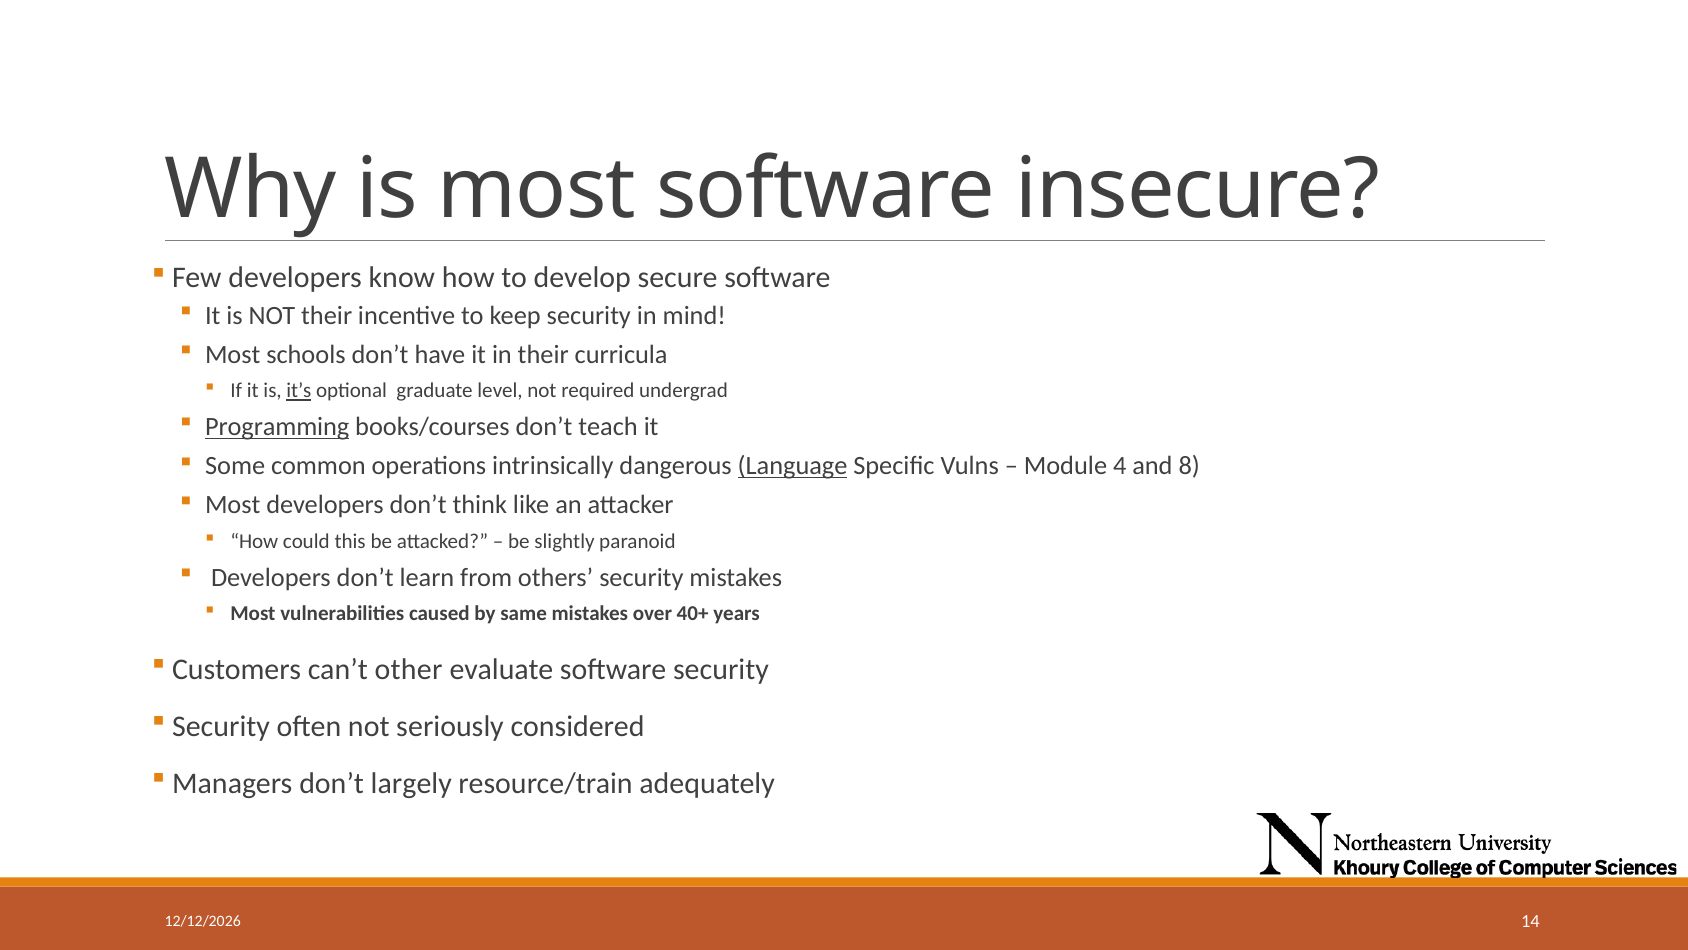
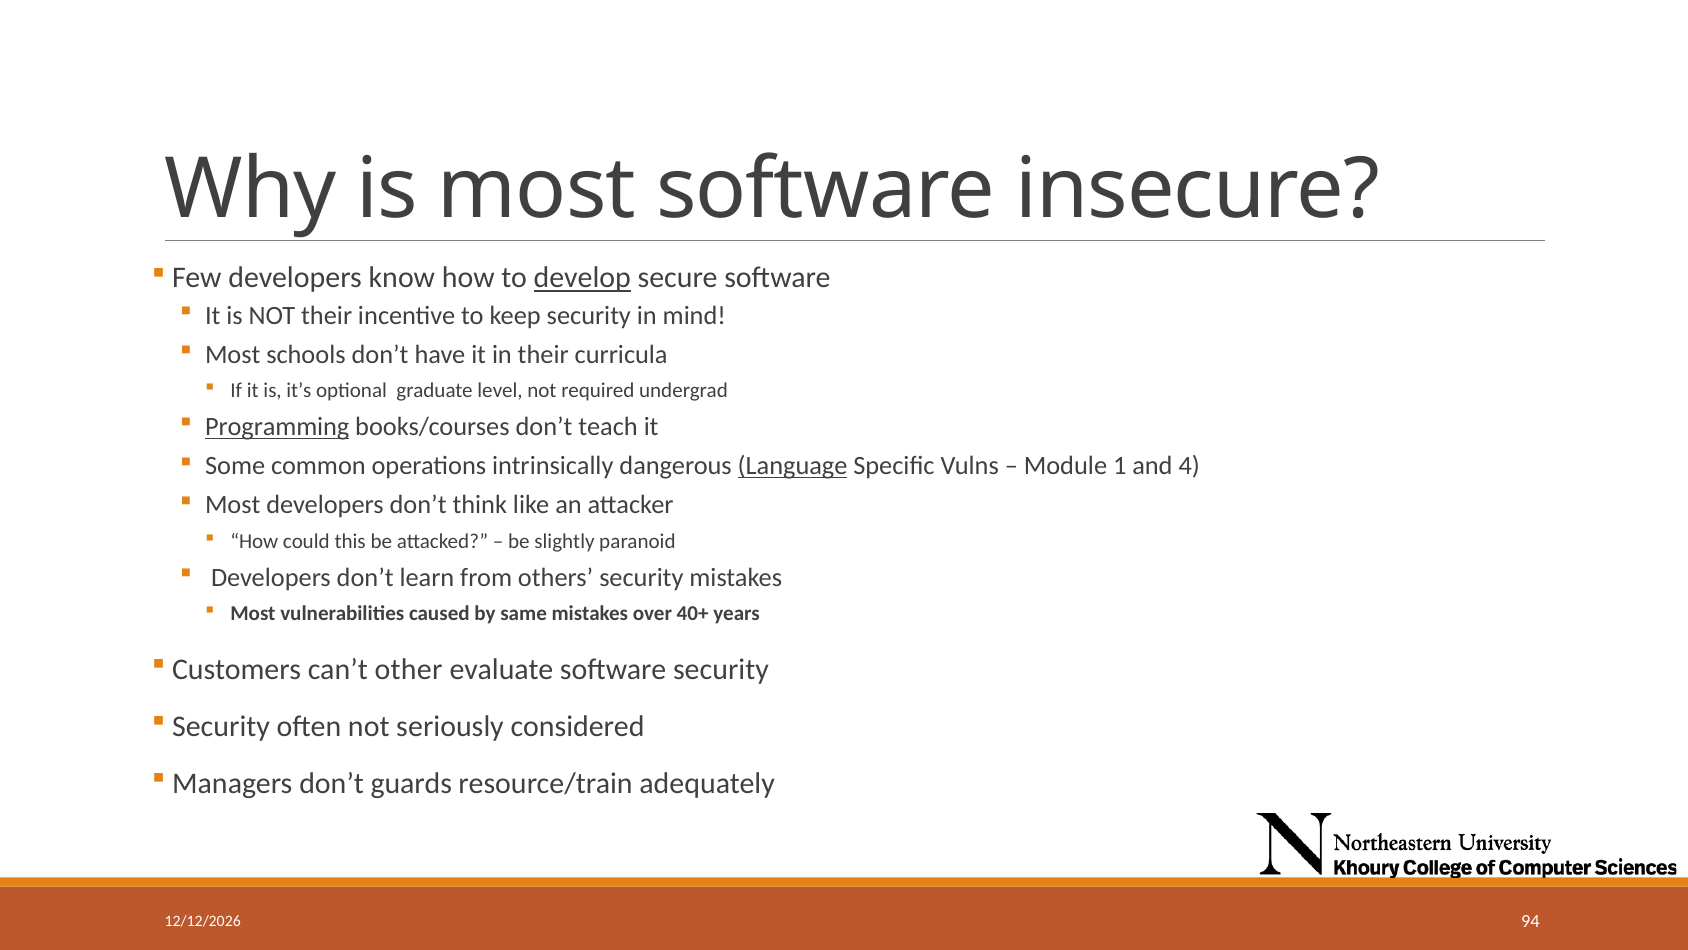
develop underline: none -> present (582, 278)
it’s underline: present -> none (299, 391)
4: 4 -> 1 (1120, 466)
8: 8 -> 4 (1189, 466)
largely: largely -> guards (411, 783)
14: 14 -> 94 (1530, 921)
